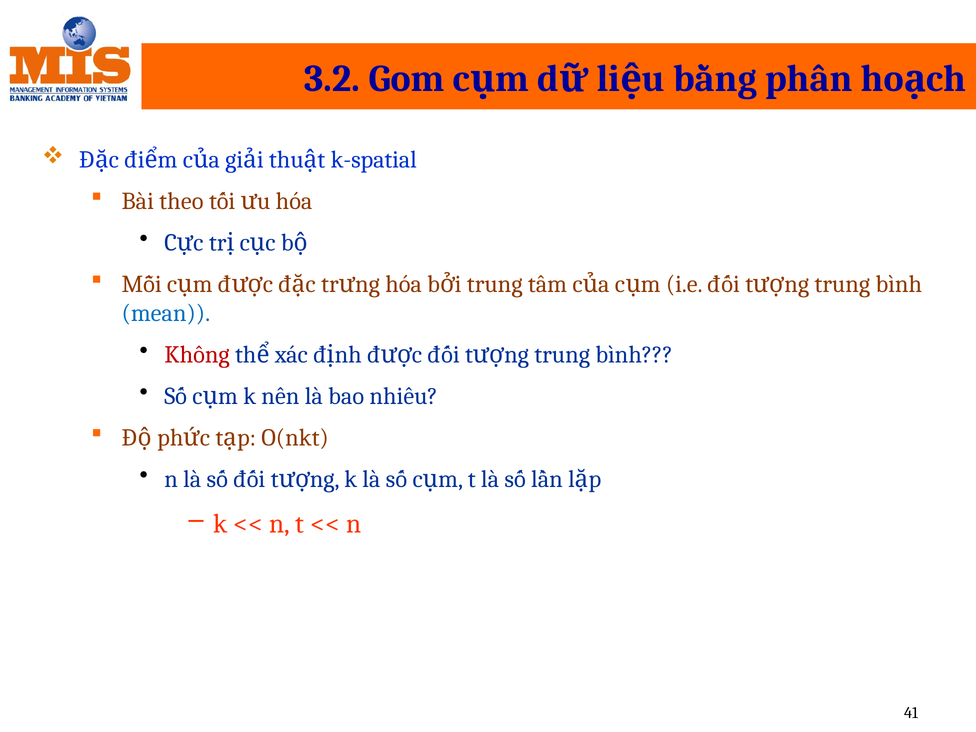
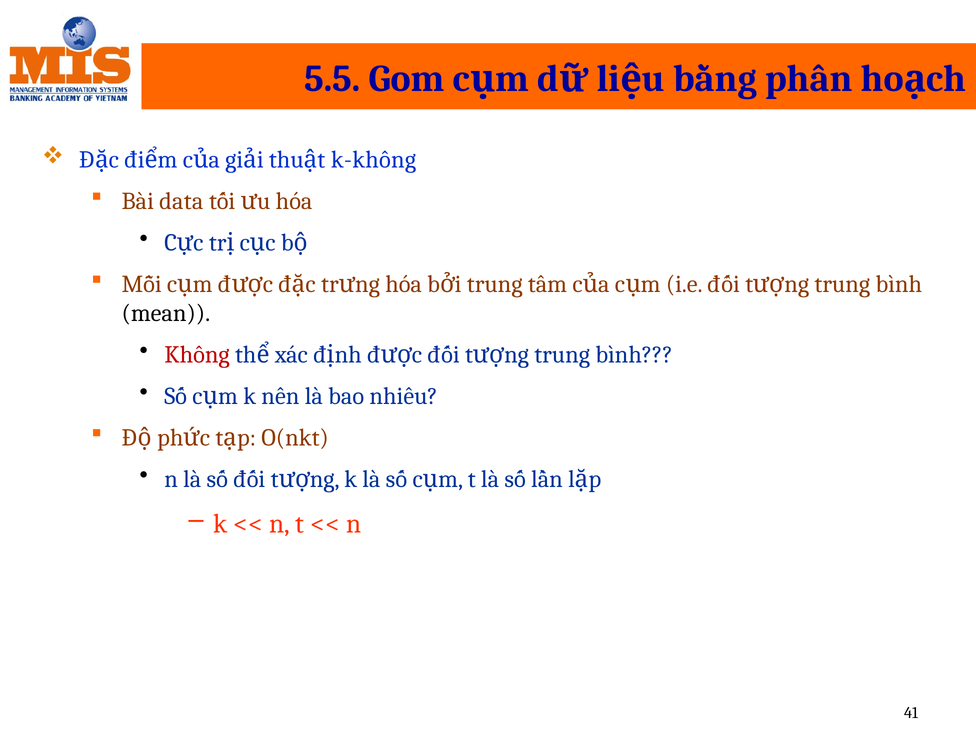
3.2: 3.2 -> 5.5 (332, 79)
k-spatial: k-spatial -> k-không (374, 159)
theo: theo -> data (181, 201)
mean colour: blue -> black (166, 313)
